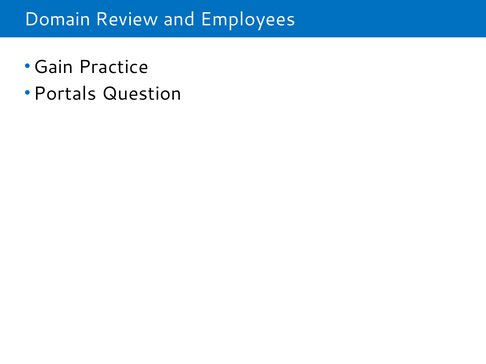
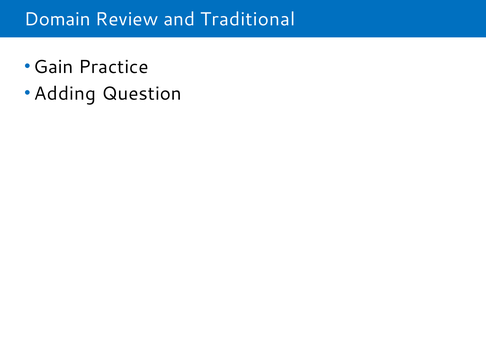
Employees: Employees -> Traditional (248, 19)
Portals: Portals -> Adding (65, 94)
